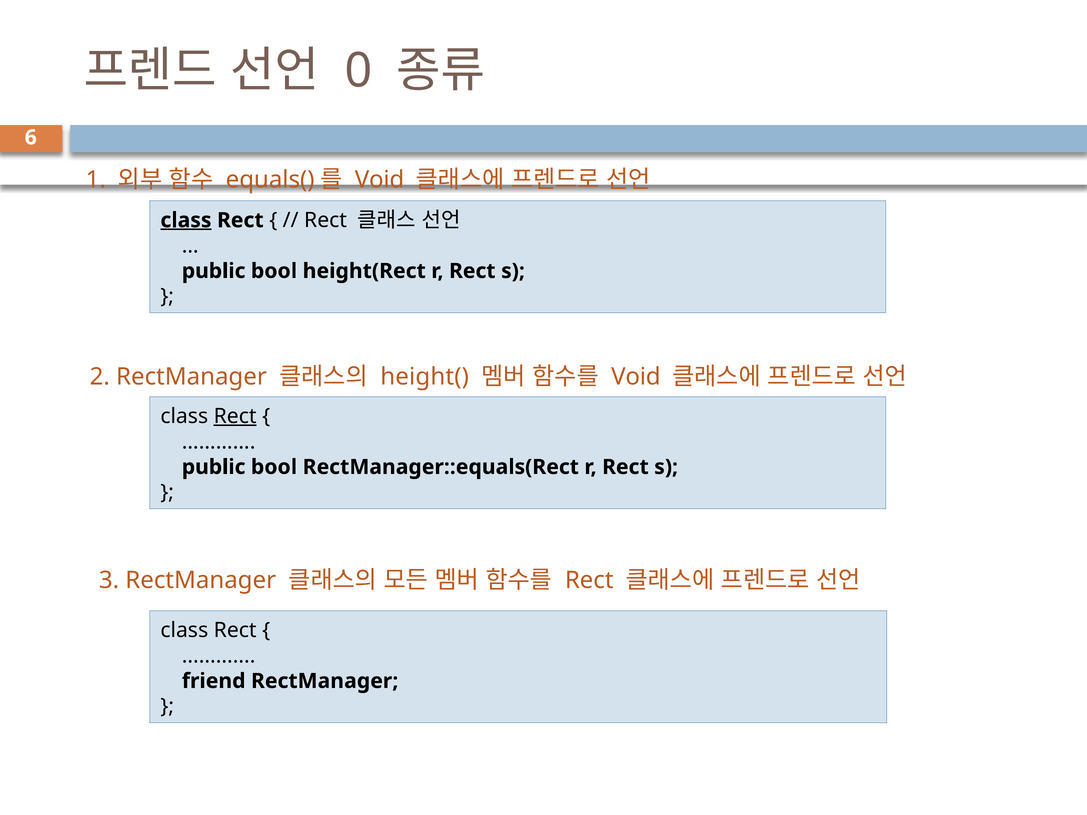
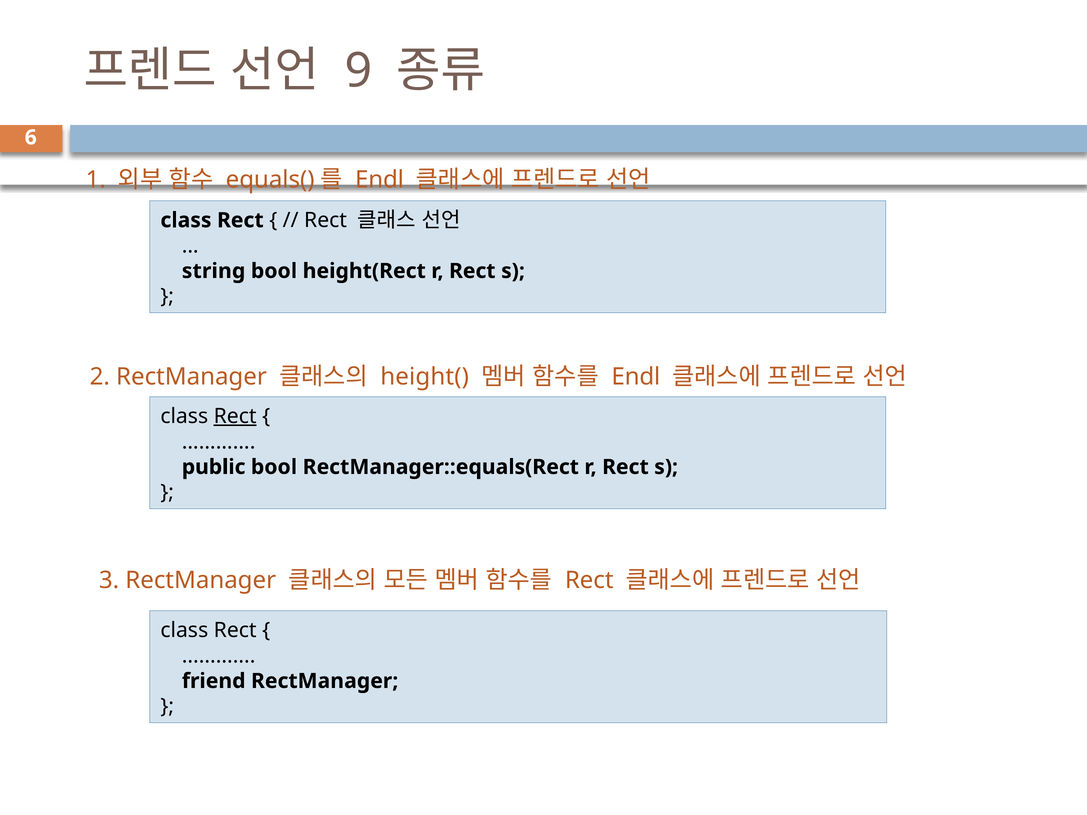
0: 0 -> 9 (358, 71)
Void: Void -> Endl (379, 180)
class underline: present -> none (186, 220)
public: public -> string (214, 271)
Void: Void -> Endl (636, 377)
